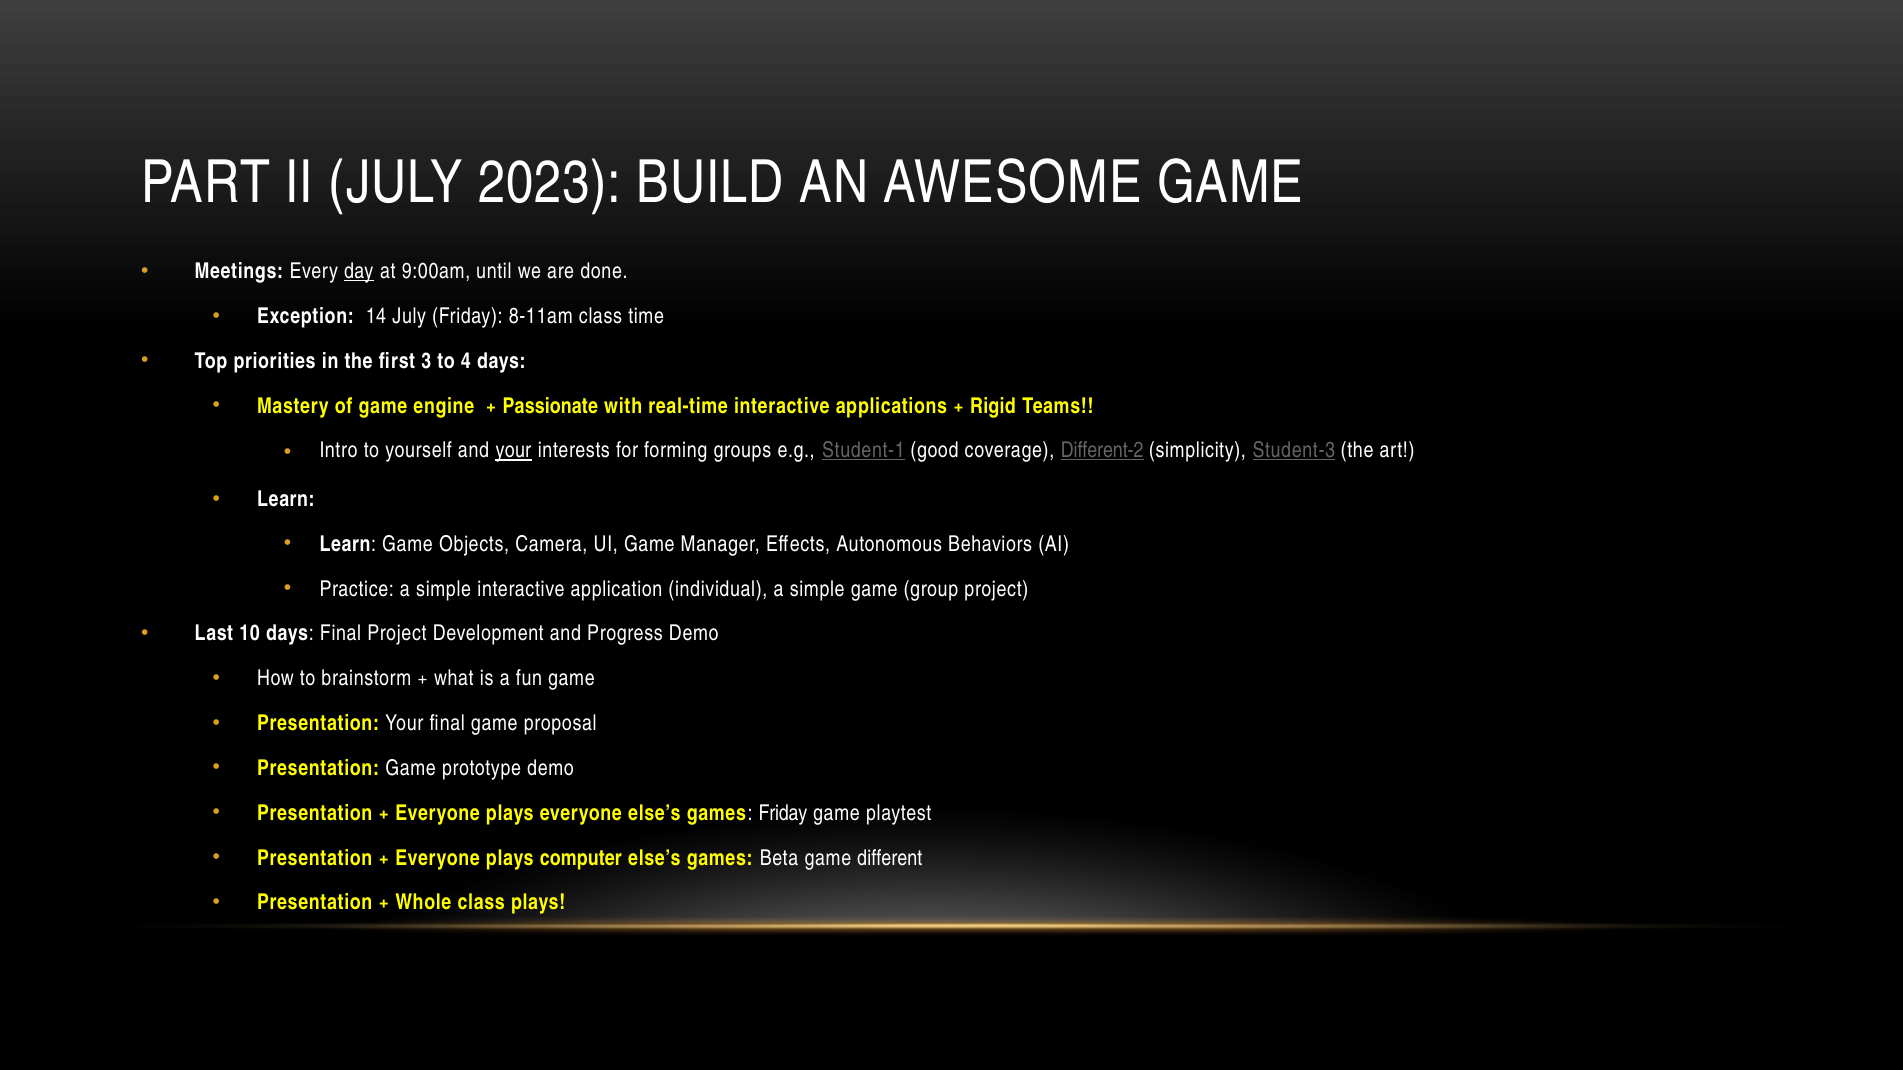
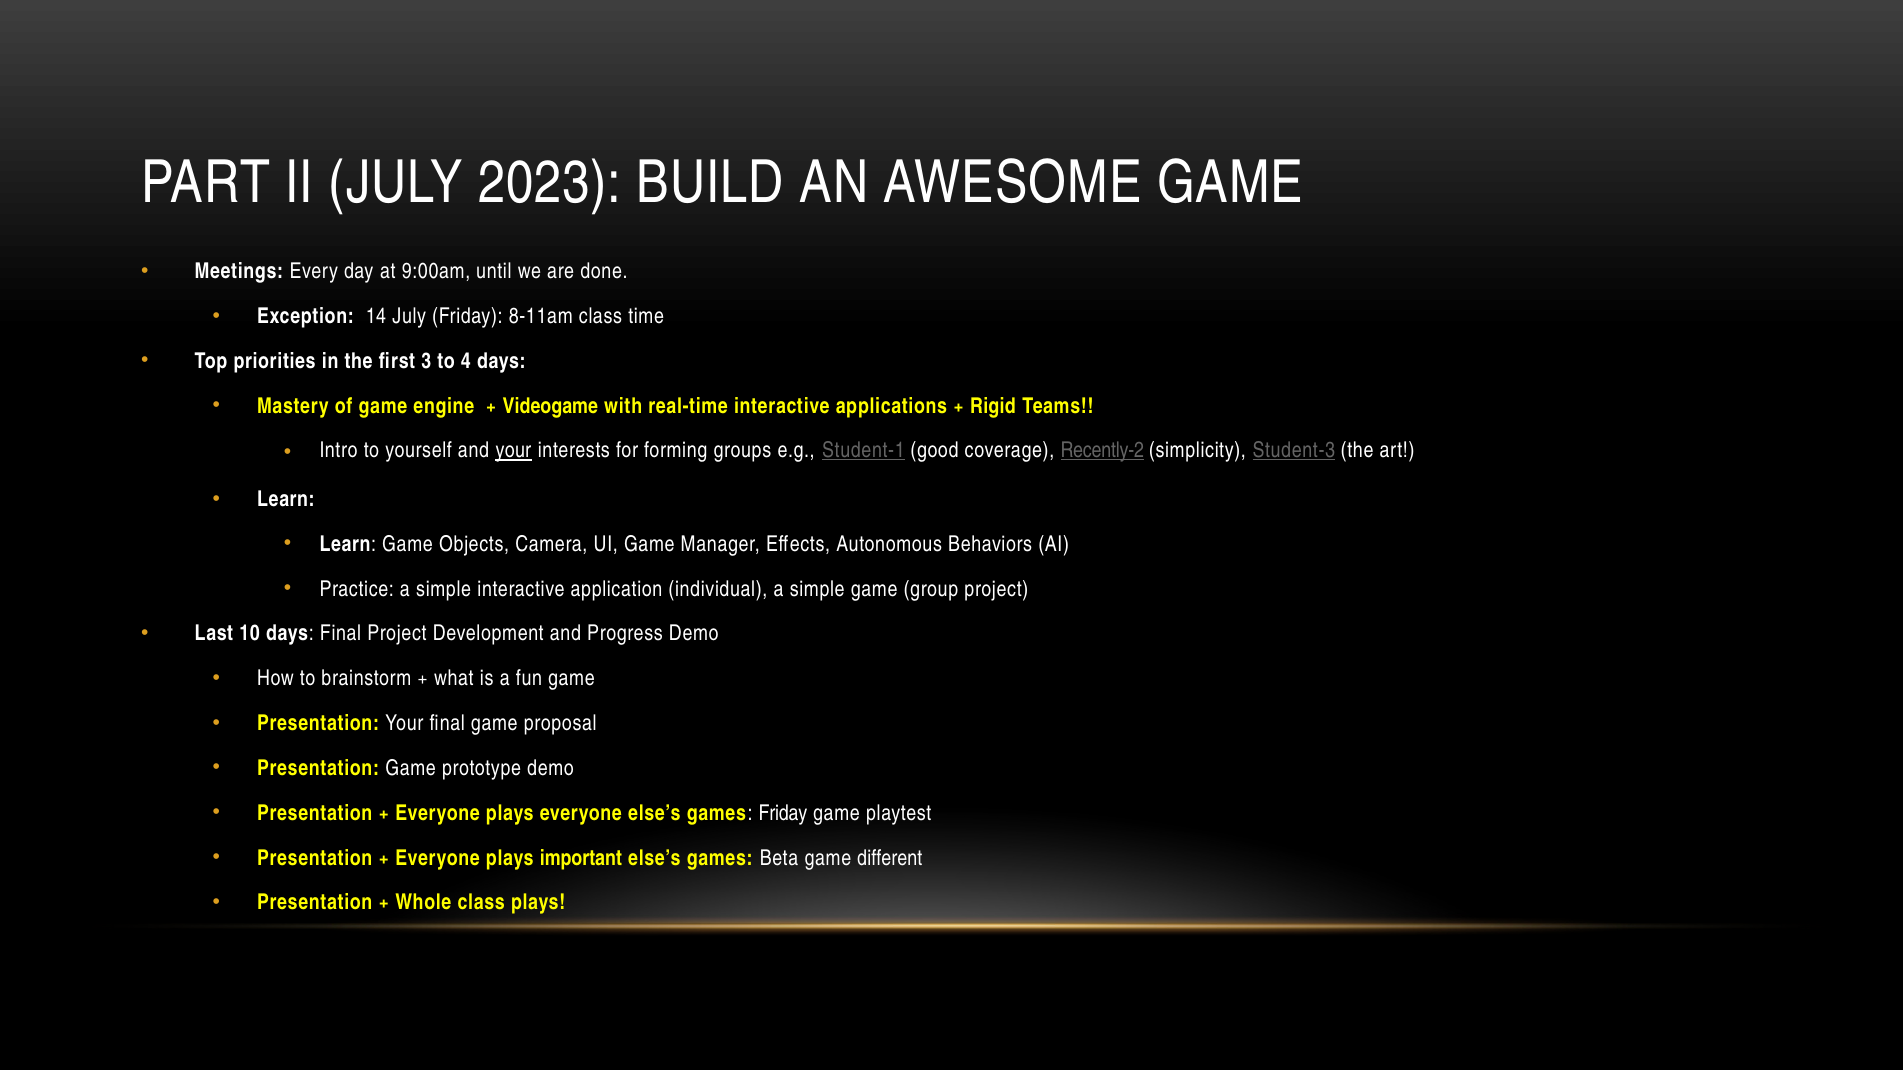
day underline: present -> none (359, 272)
Passionate: Passionate -> Videogame (550, 406)
Different-2: Different-2 -> Recently-2 (1102, 451)
computer: computer -> important (581, 858)
